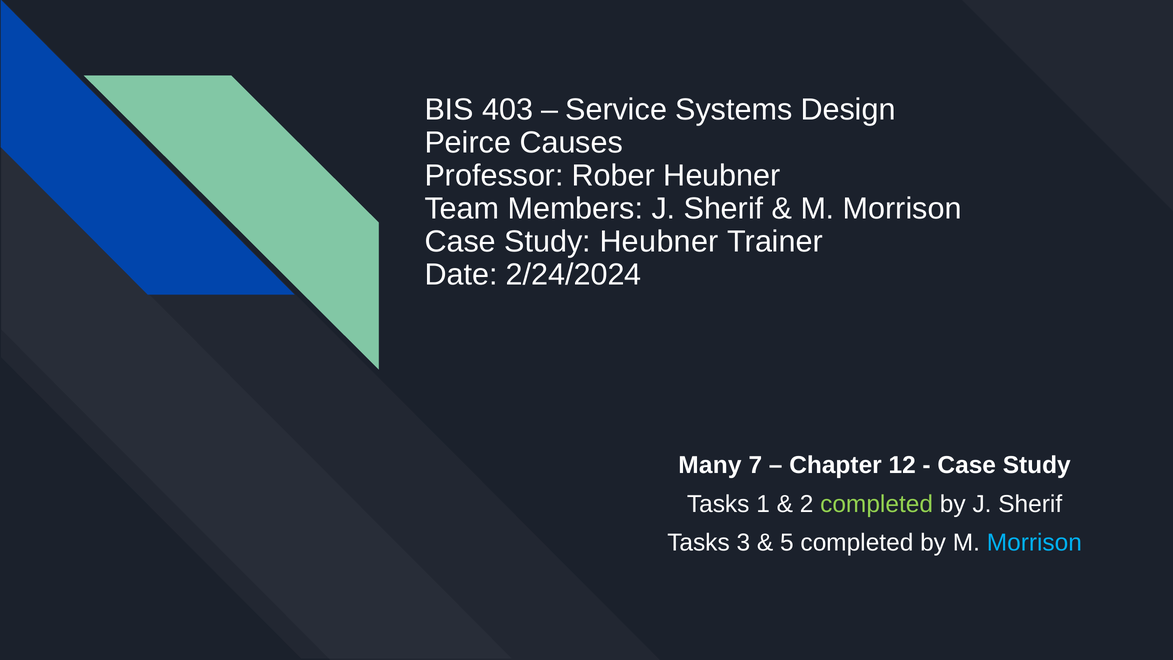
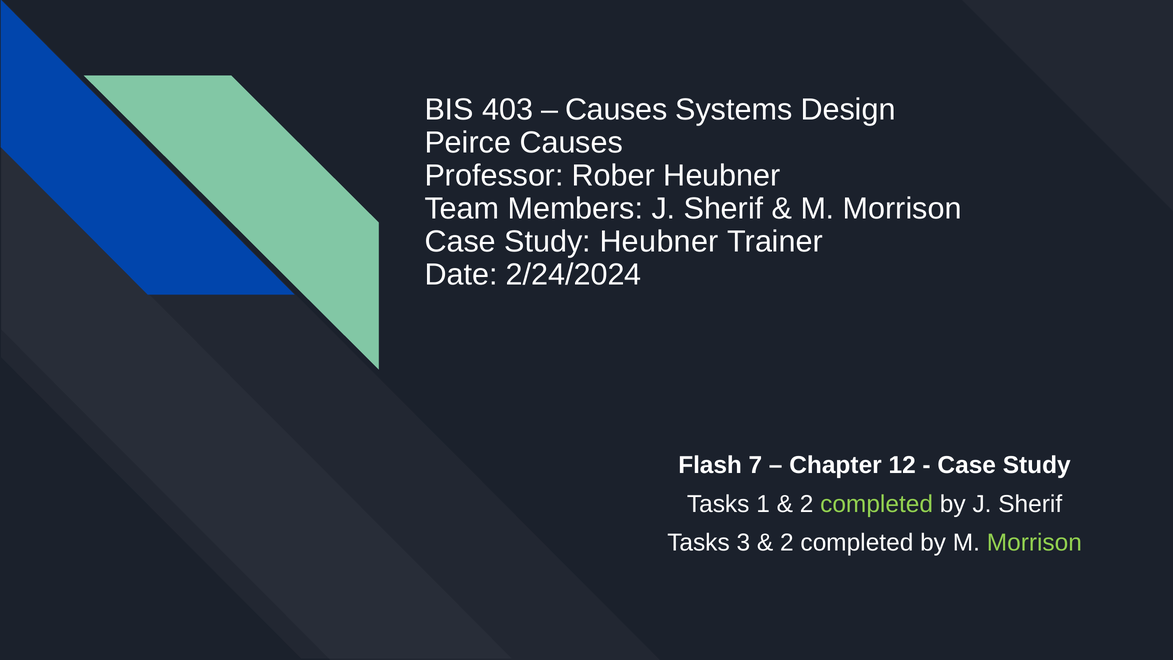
Service: Service -> Causes (616, 110)
Many: Many -> Flash (710, 465)
5: 5 -> 2 (787, 542)
Morrison colour: light blue -> light green (1034, 542)
